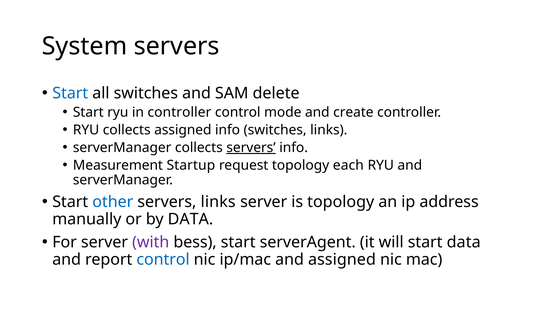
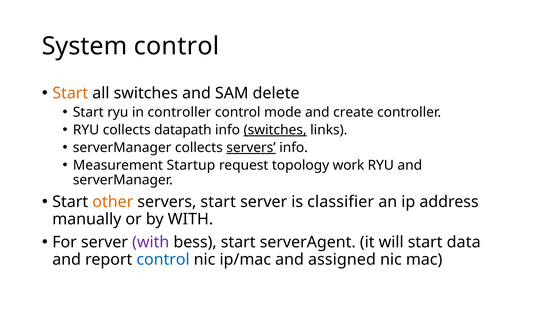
System servers: servers -> control (177, 46)
Start colour: blue -> orange (70, 93)
collects assigned: assigned -> datapath (183, 130)
switches underline: none -> present (275, 130)
each: each -> work (348, 165)
other colour: blue -> orange (113, 202)
servers links: links -> start (218, 202)
is topology: topology -> classifier (341, 202)
by DATA: DATA -> WITH (190, 219)
